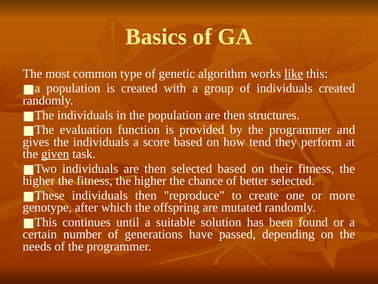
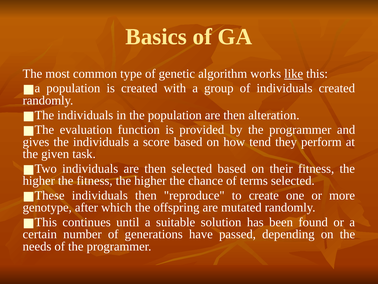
structures: structures -> alteration (274, 115)
given underline: present -> none (55, 154)
better: better -> terms (254, 180)
